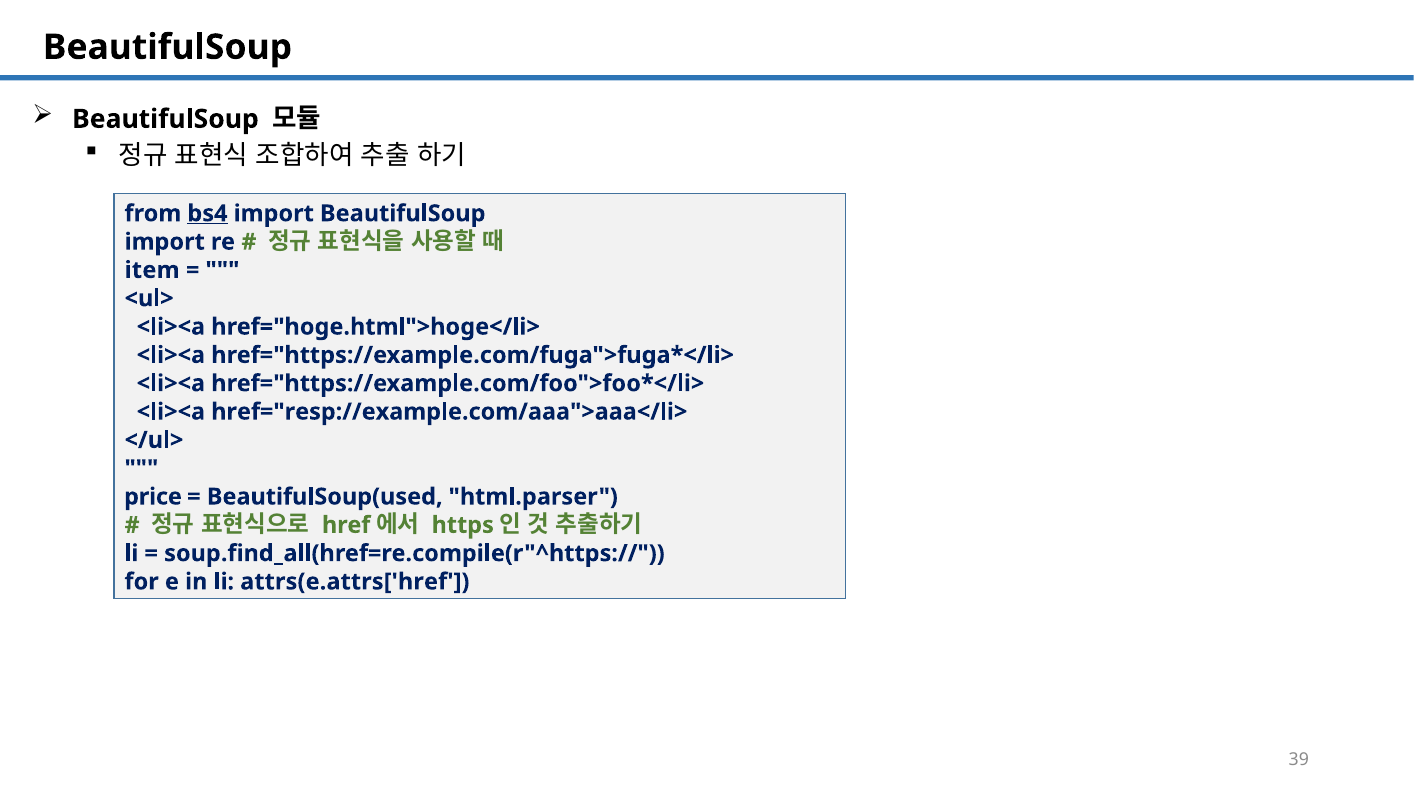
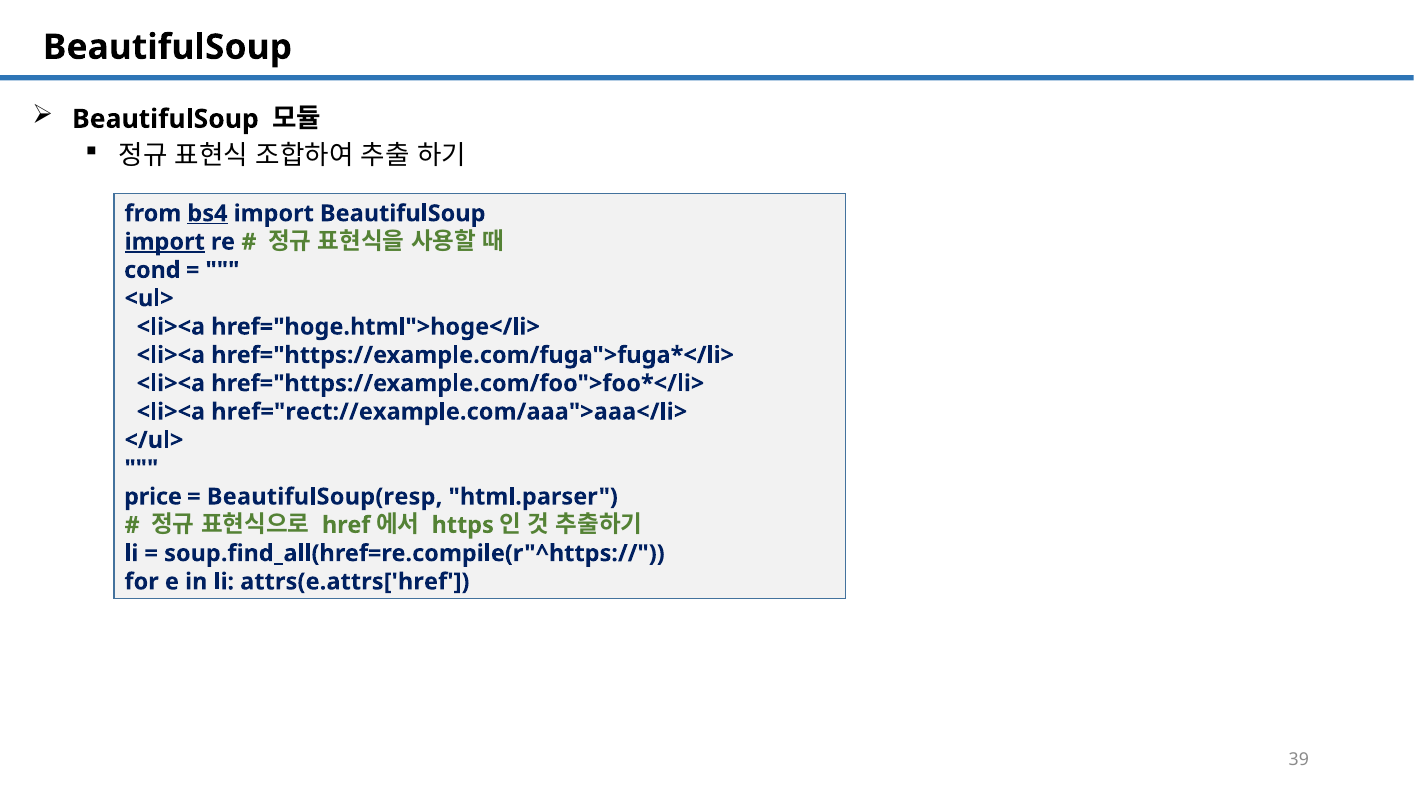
import underline: none -> present (165, 242)
item: item -> cond (152, 270)
href="resp://example.com/aaa">aaa</li>: href="resp://example.com/aaa">aaa</li> -> href="rect://example.com/aaa">aaa</li> (449, 412)
BeautifulSoup(used: BeautifulSoup(used -> BeautifulSoup(resp (325, 497)
